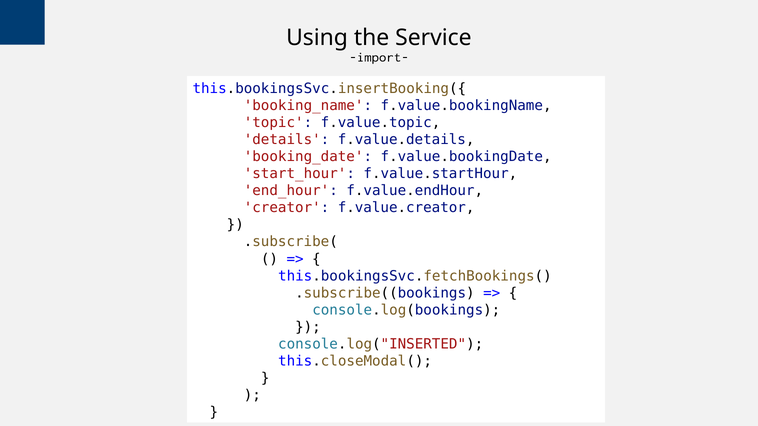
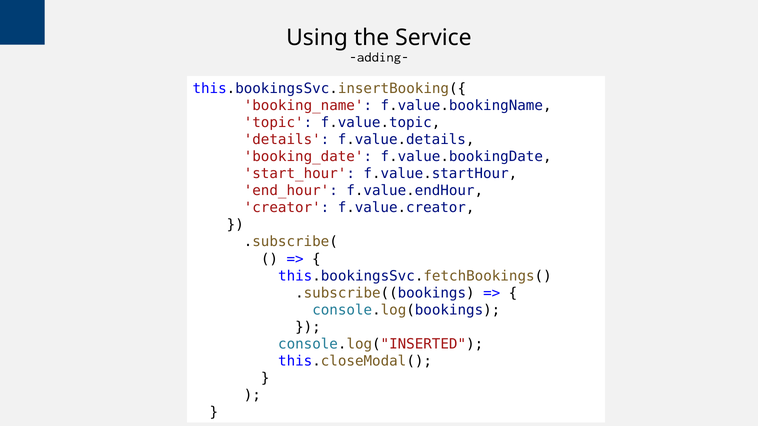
import-: import- -> adding- (379, 57)
